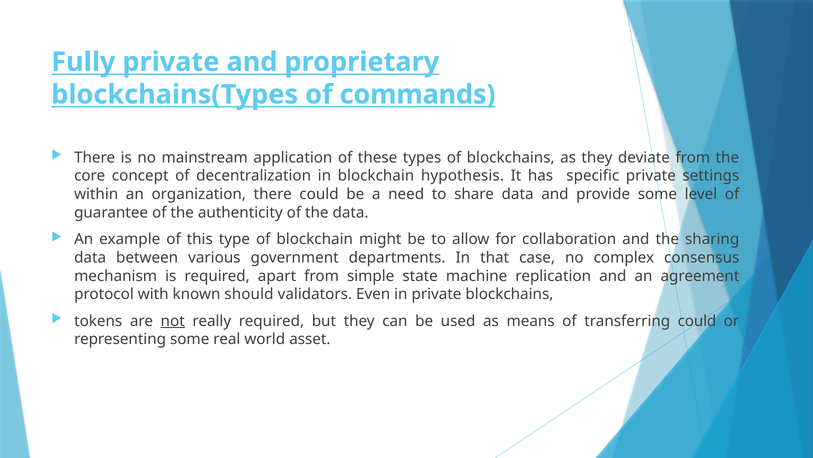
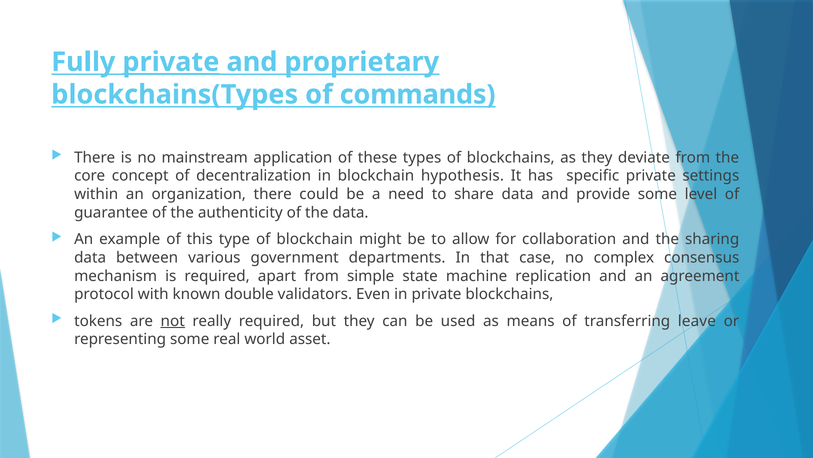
private underline: none -> present (171, 62)
should: should -> double (249, 294)
transferring could: could -> leave (697, 321)
